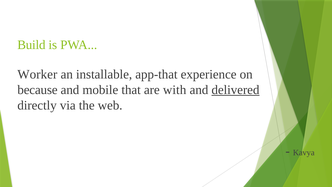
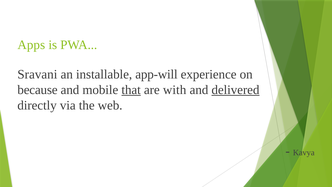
Build: Build -> Apps (31, 45)
Worker: Worker -> Sravani (37, 74)
app-that: app-that -> app-will (156, 74)
that underline: none -> present (131, 90)
